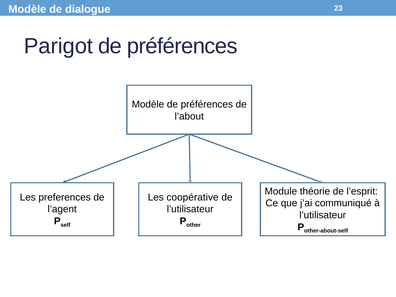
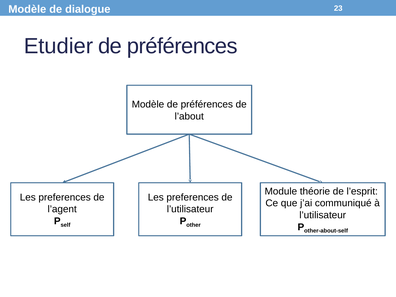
Parigot: Parigot -> Etudier (58, 46)
coopérative: coopérative -> preferences (193, 197)
